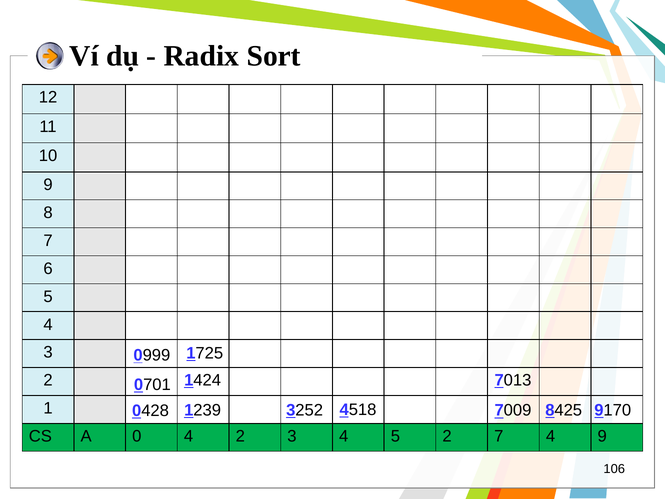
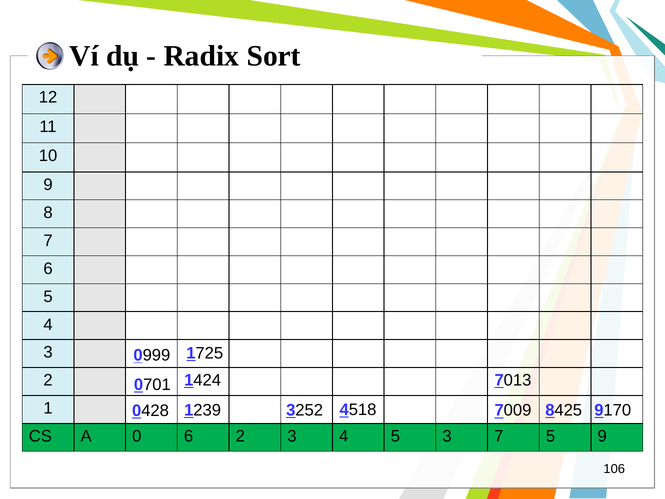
0 4: 4 -> 6 (189, 436)
5 2: 2 -> 3 (447, 436)
7 4: 4 -> 5 (551, 436)
